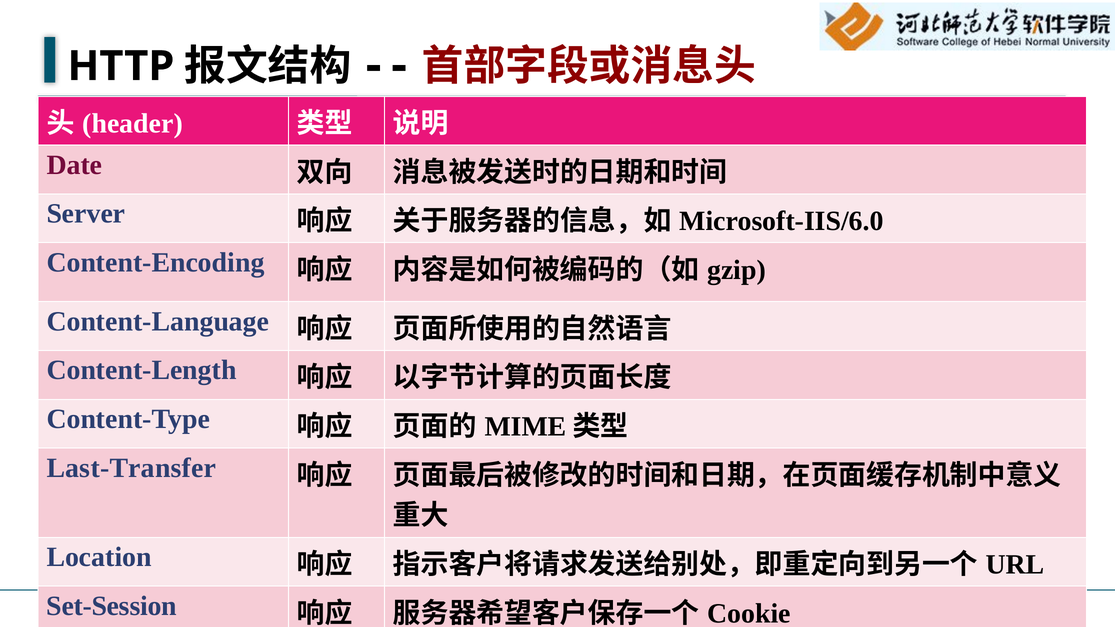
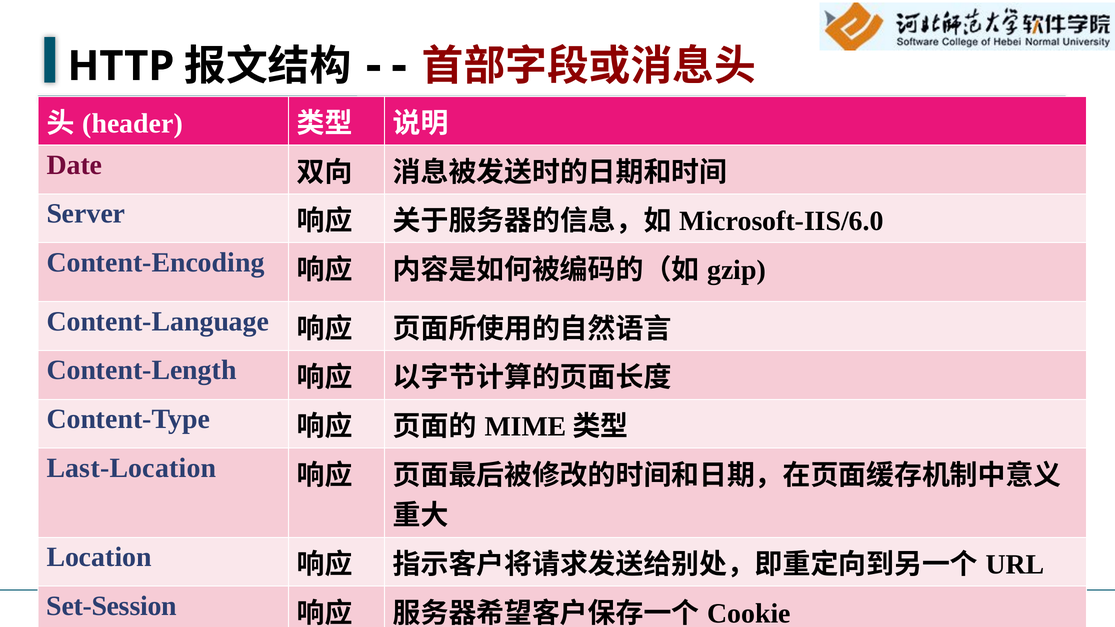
Last-Transfer: Last-Transfer -> Last-Location (131, 468)
